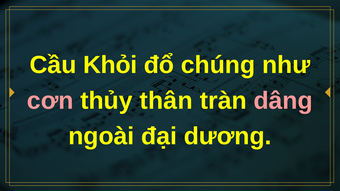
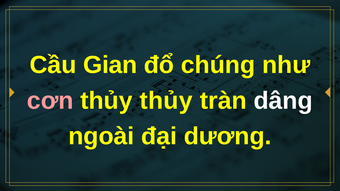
Khỏi: Khỏi -> Gian (110, 65)
thủy thân: thân -> thủy (166, 101)
dâng colour: pink -> white (283, 101)
